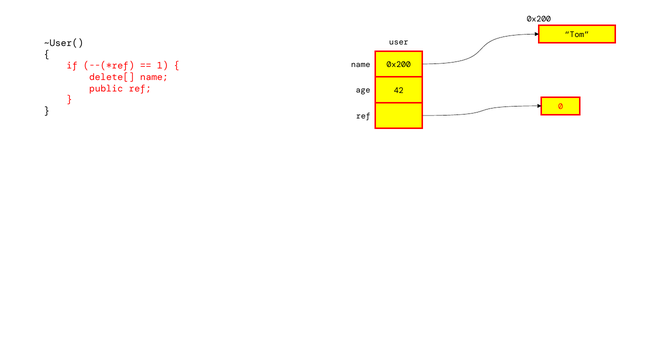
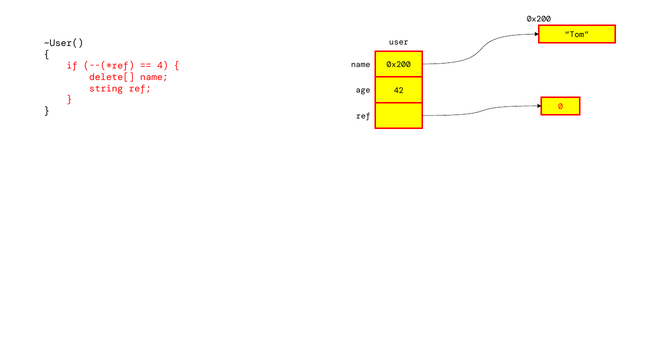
1: 1 -> 4 (163, 66)
public: public -> string (106, 88)
